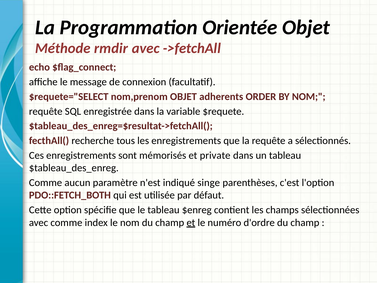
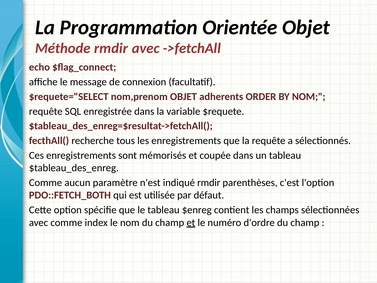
private: private -> coupée (215, 155)
indiqué singe: singe -> rmdir (209, 183)
